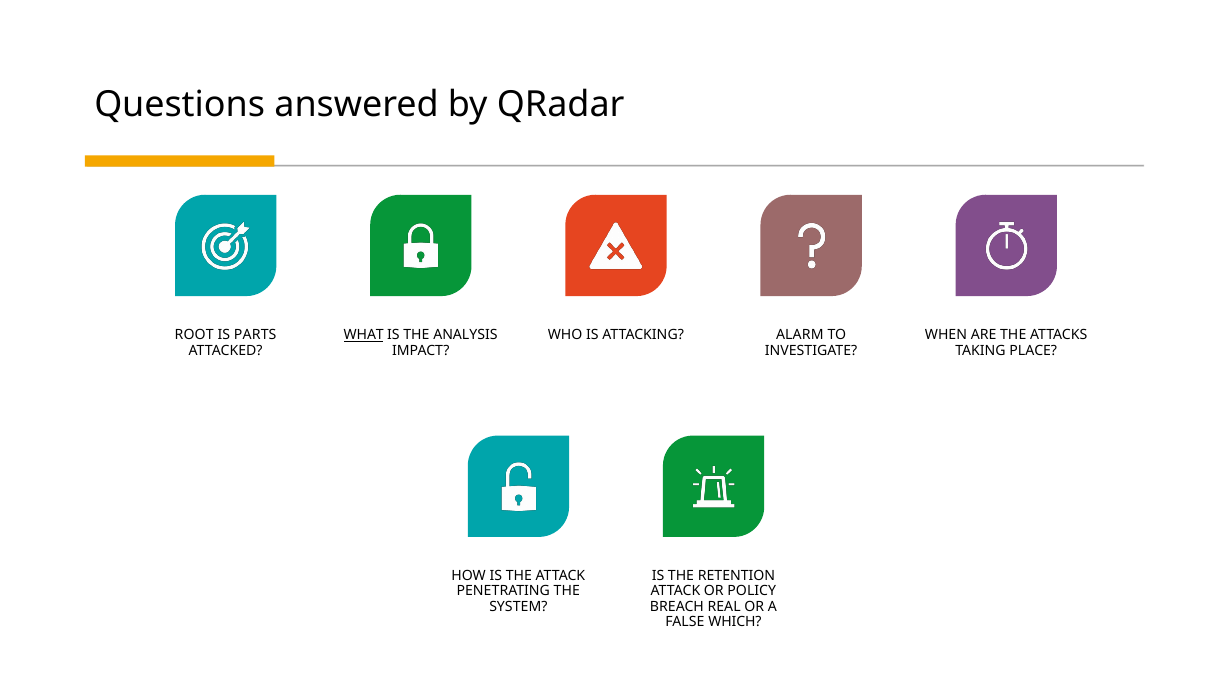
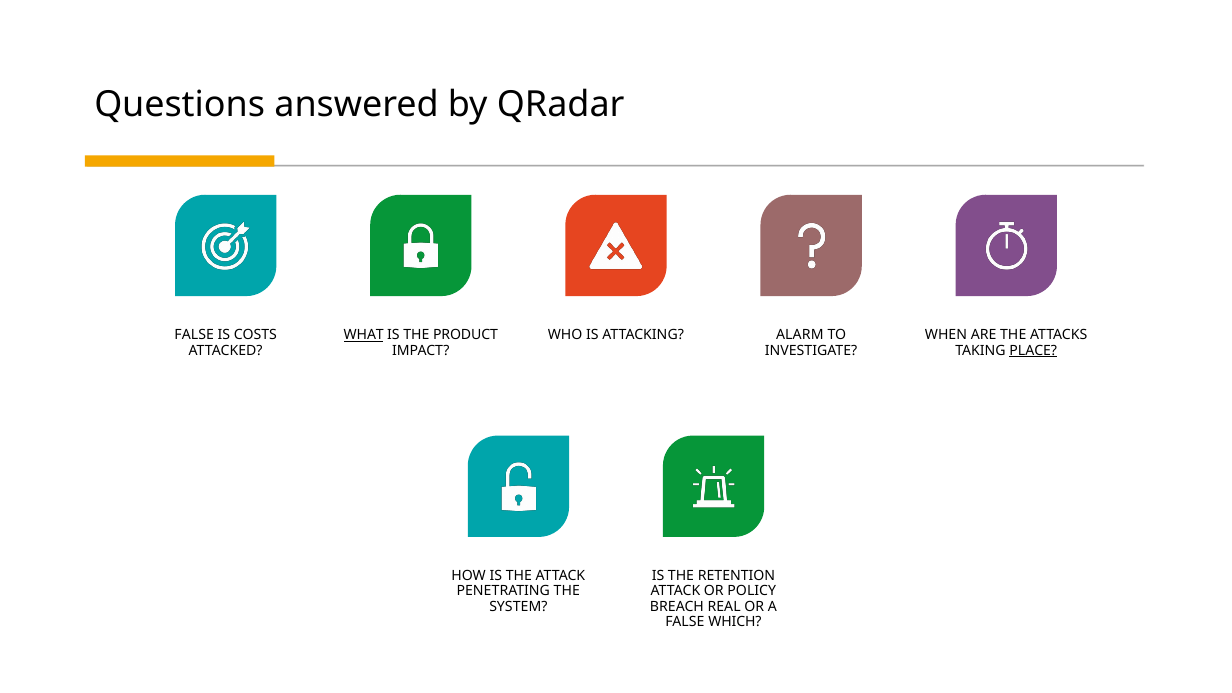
ROOT: ROOT -> FALSE (194, 335)
PARTS: PARTS -> COSTS (255, 335)
ANALYSIS: ANALYSIS -> PRODUCT (465, 335)
PLACE underline: none -> present (1033, 350)
